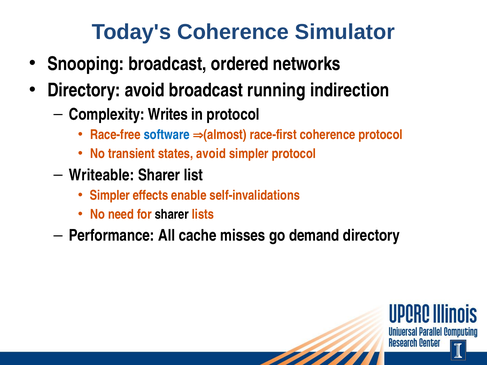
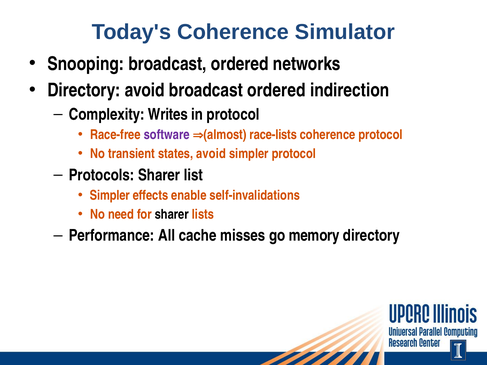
avoid broadcast running: running -> ordered (276, 90)
software colour: blue -> purple (167, 135)
race-first: race-first -> race-lists (273, 135)
Writeable: Writeable -> Protocols (102, 175)
demand: demand -> memory (314, 236)
